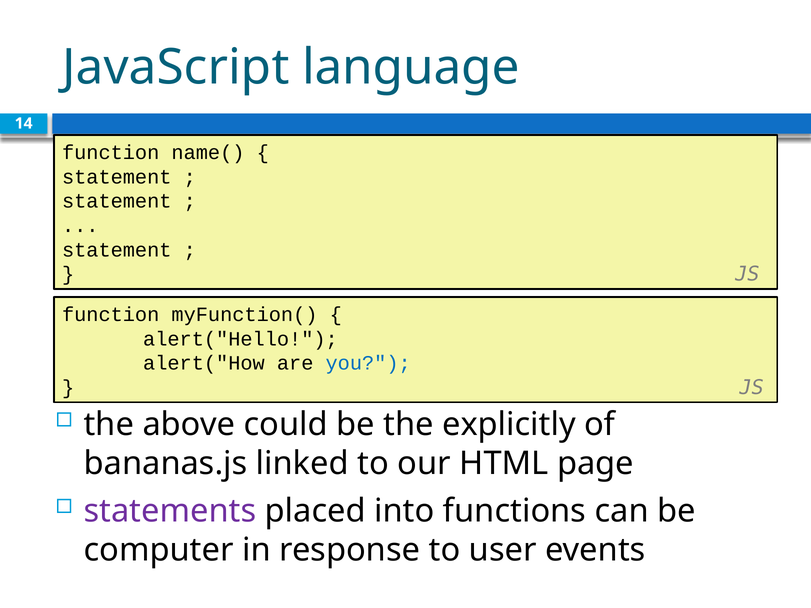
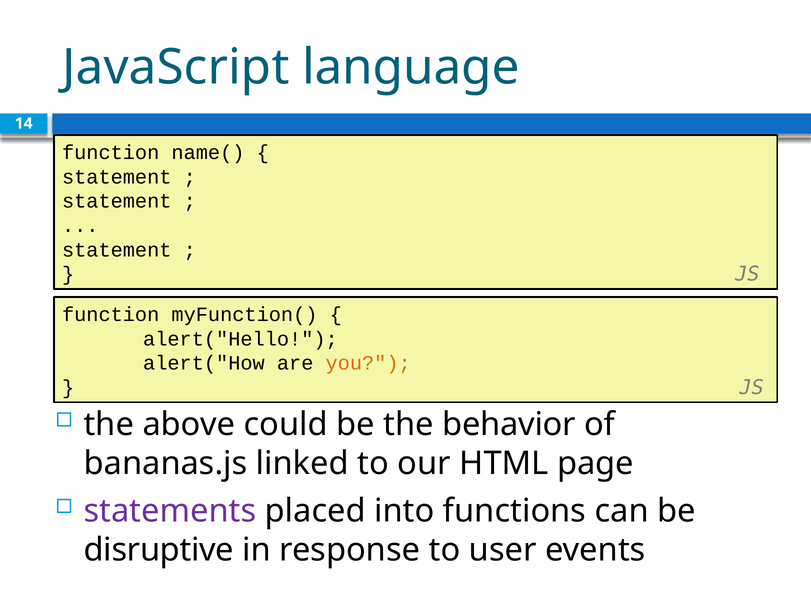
you colour: blue -> orange (368, 363)
explicitly: explicitly -> behavior (509, 425)
computer: computer -> disruptive (159, 550)
